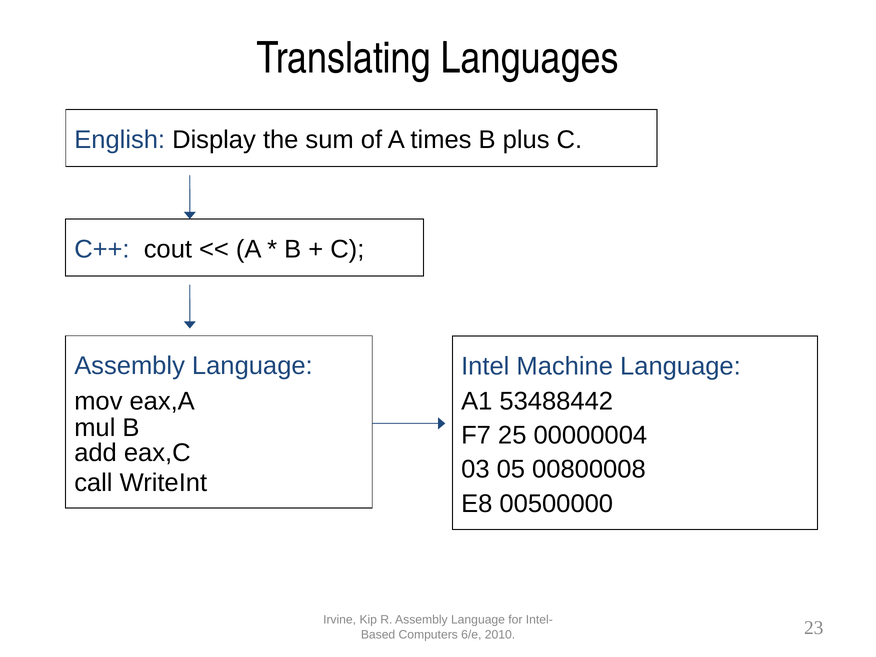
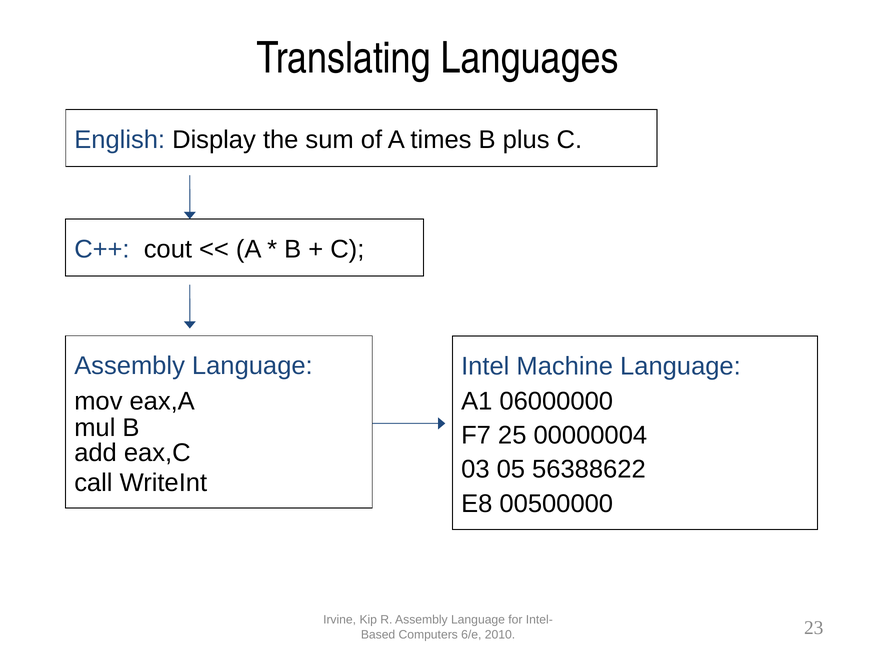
53488442: 53488442 -> 06000000 (556, 401)
00800008: 00800008 -> 56388622 (589, 470)
